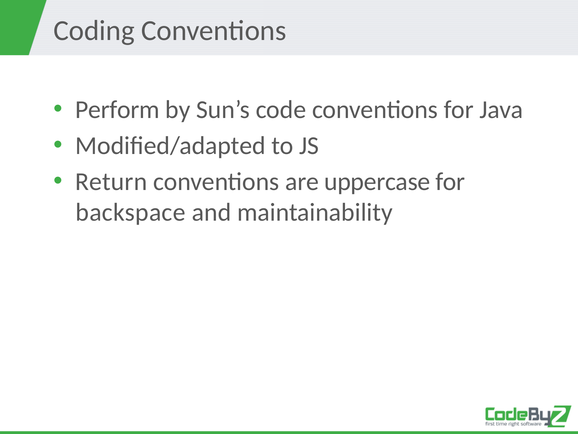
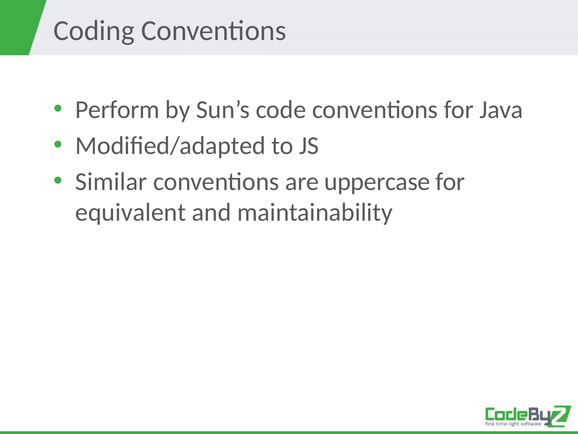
Return: Return -> Similar (111, 181)
backspace: backspace -> equivalent (131, 212)
